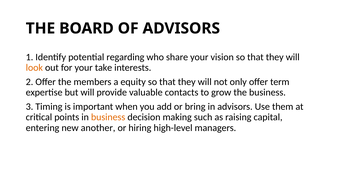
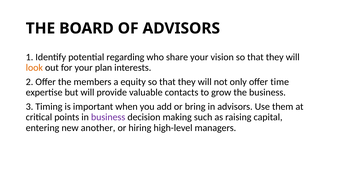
take: take -> plan (104, 68)
term: term -> time (280, 82)
business colour: orange -> purple (108, 117)
